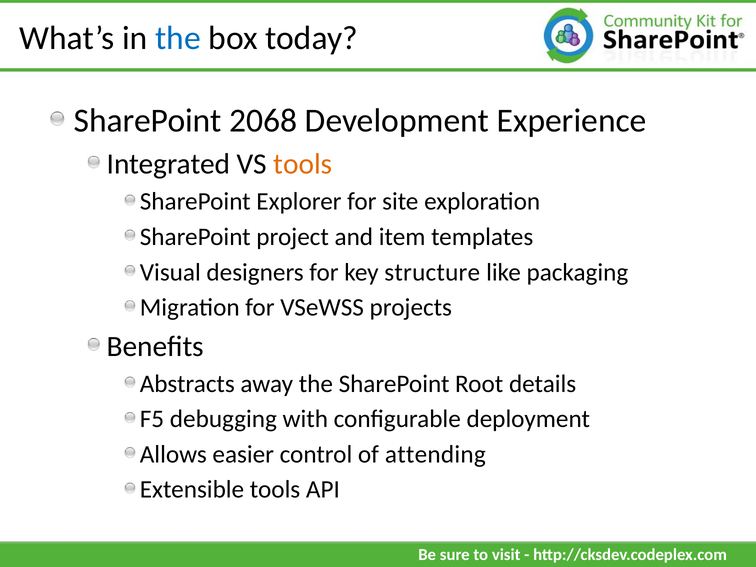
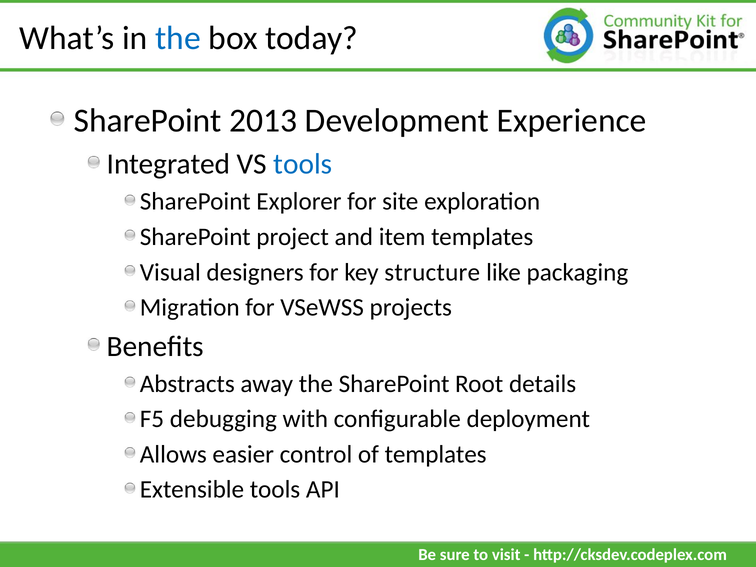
2068: 2068 -> 2013 (263, 121)
tools colour: orange -> blue (303, 164)
of attending: attending -> templates (436, 454)
